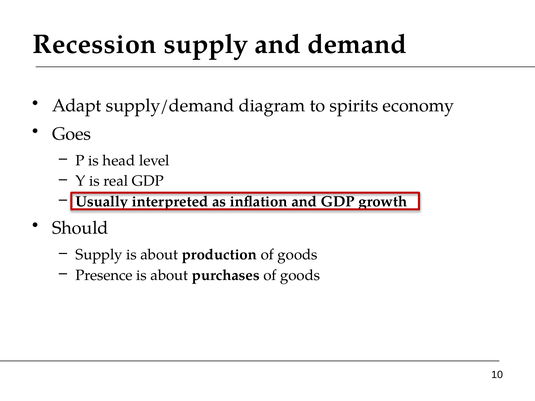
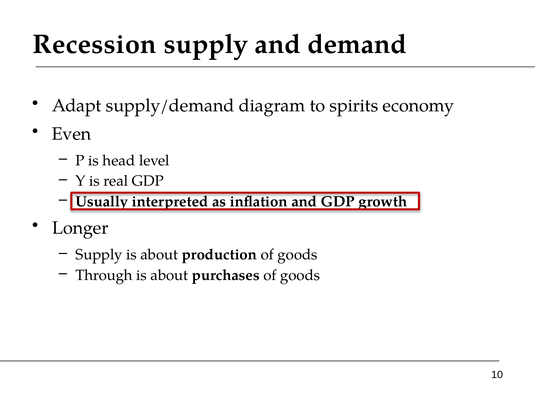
Goes: Goes -> Even (72, 134)
Should: Should -> Longer (80, 228)
Presence: Presence -> Through (104, 275)
